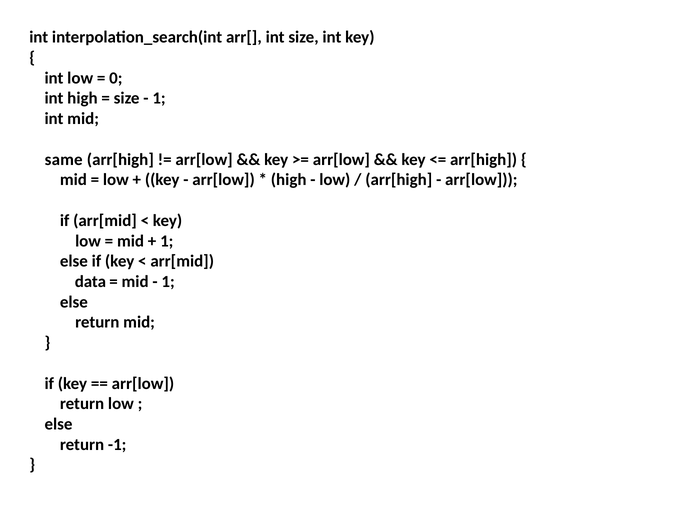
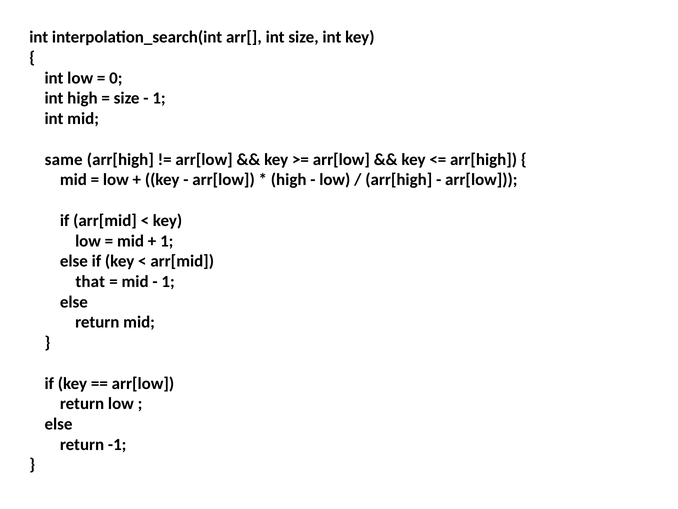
data: data -> that (90, 281)
